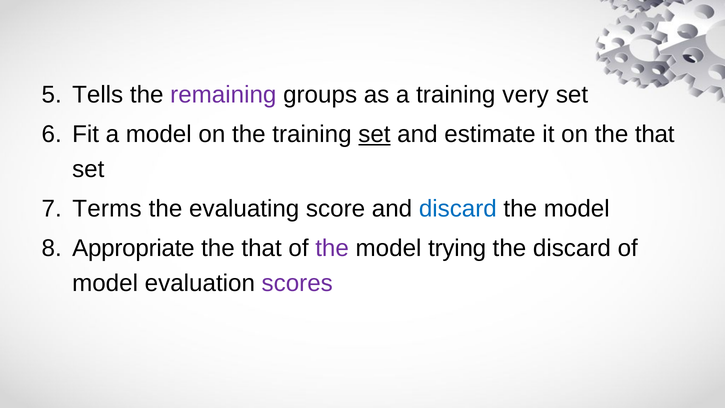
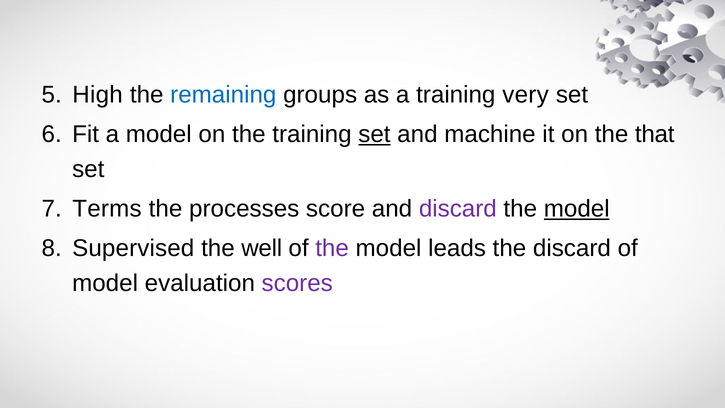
Tells: Tells -> High (98, 95)
remaining colour: purple -> blue (223, 95)
estimate: estimate -> machine (490, 134)
evaluating: evaluating -> processes (244, 209)
discard colour: blue -> purple (458, 209)
model underline: none -> present (577, 209)
Appropriate: Appropriate -> Supervised (133, 248)
that: that -> well (262, 248)
trying: trying -> leads (457, 248)
